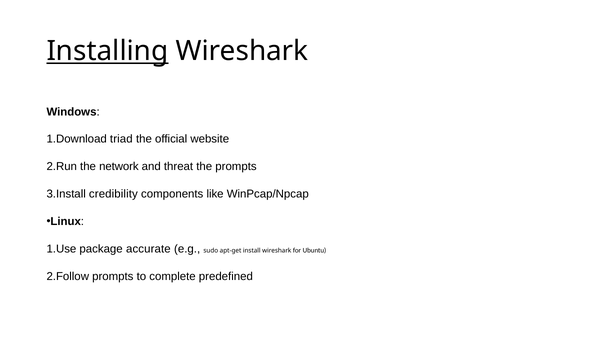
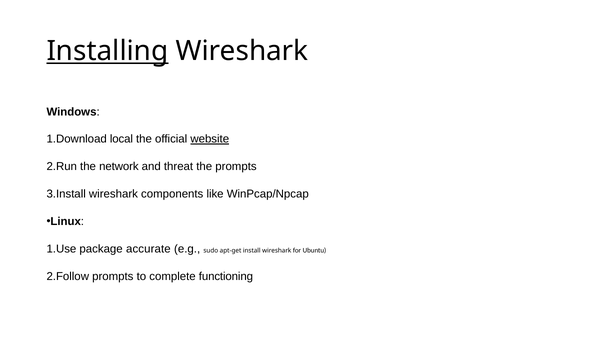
triad: triad -> local (121, 139)
website underline: none -> present (210, 139)
credibility: credibility -> wireshark (113, 194)
predefined: predefined -> functioning (226, 276)
